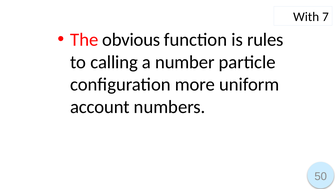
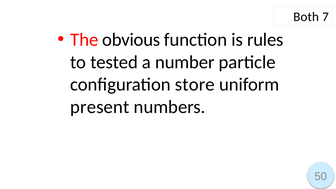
With: With -> Both (306, 17)
calling: calling -> tested (114, 62)
more: more -> store (195, 85)
account: account -> present (100, 107)
